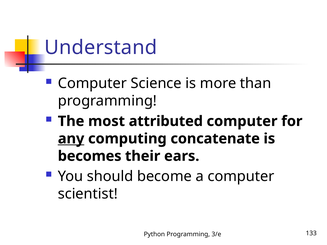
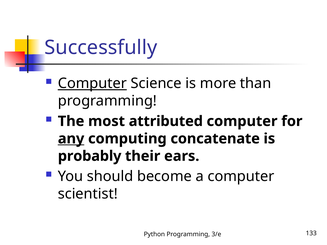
Understand: Understand -> Successfully (101, 48)
Computer underline: none -> present (92, 84)
becomes: becomes -> probably (90, 156)
